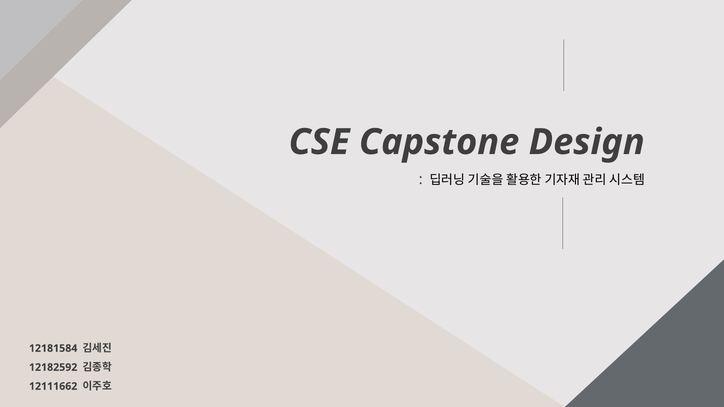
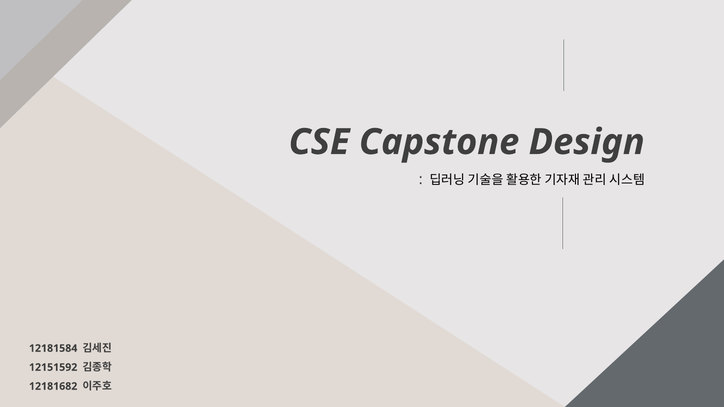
12182592: 12182592 -> 12151592 (53, 368)
12111662: 12111662 -> 12181682 (53, 387)
